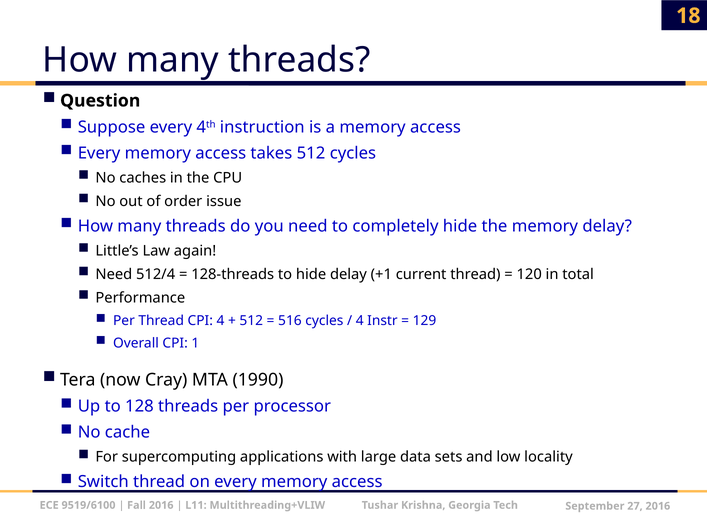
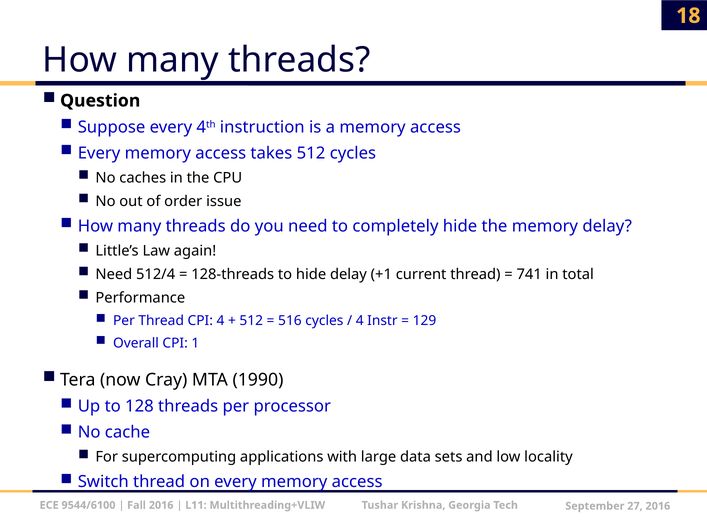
120: 120 -> 741 (529, 274)
9519/6100: 9519/6100 -> 9544/6100 (88, 505)
